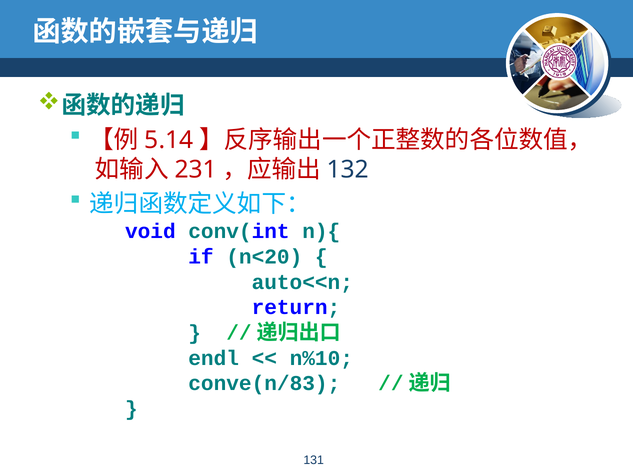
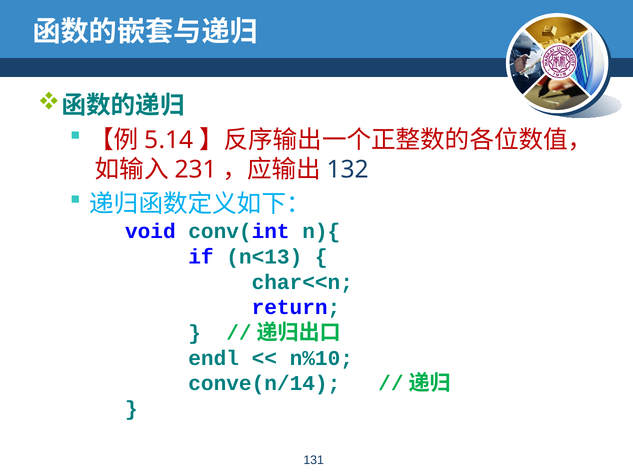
n<20: n<20 -> n<13 (264, 257)
auto<<n: auto<<n -> char<<n (302, 282)
conve(n/83: conve(n/83 -> conve(n/14 (264, 383)
